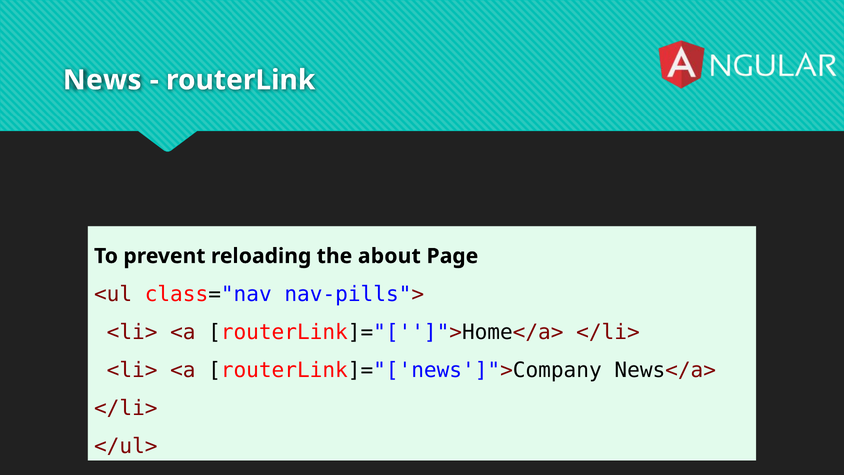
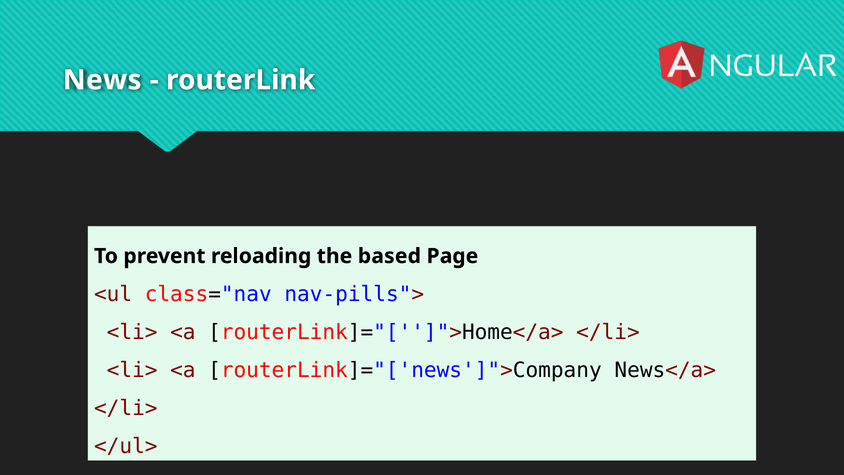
about: about -> based (389, 256)
